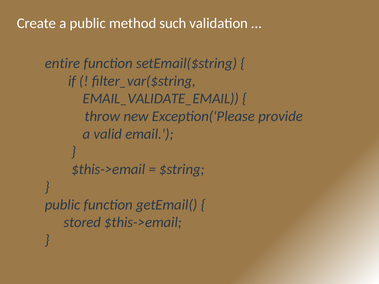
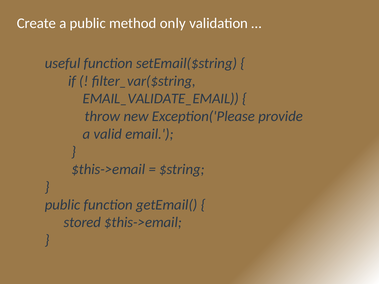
such: such -> only (173, 23)
entire: entire -> useful (63, 63)
